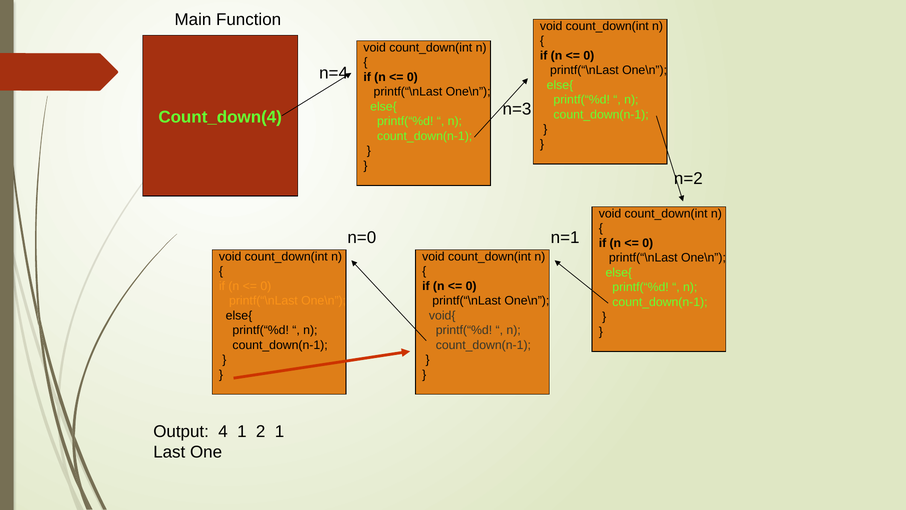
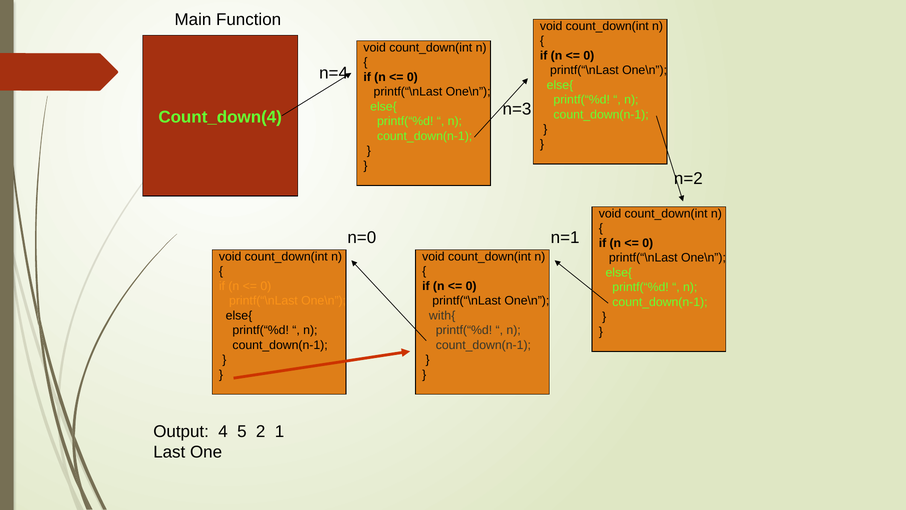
void{: void{ -> with{ (442, 315)
4 1: 1 -> 5 (242, 431)
